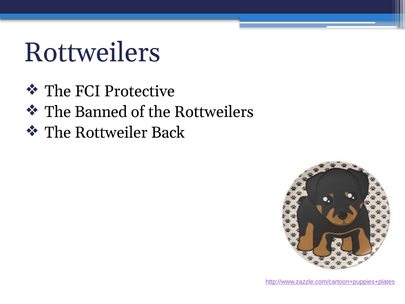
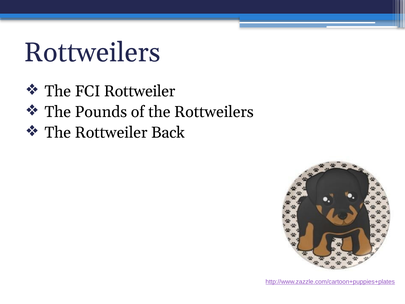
FCI Protective: Protective -> Rottweiler (140, 91)
Banned: Banned -> Pounds (101, 112)
